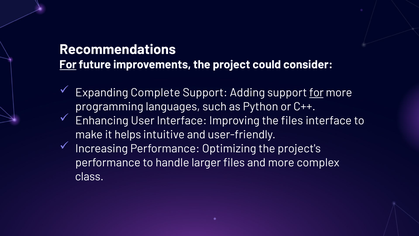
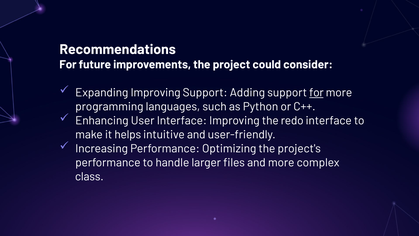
For underline: present -> none (68, 65)
Expanding Complete: Complete -> Improving (156, 92)
the files: files -> redo (292, 120)
